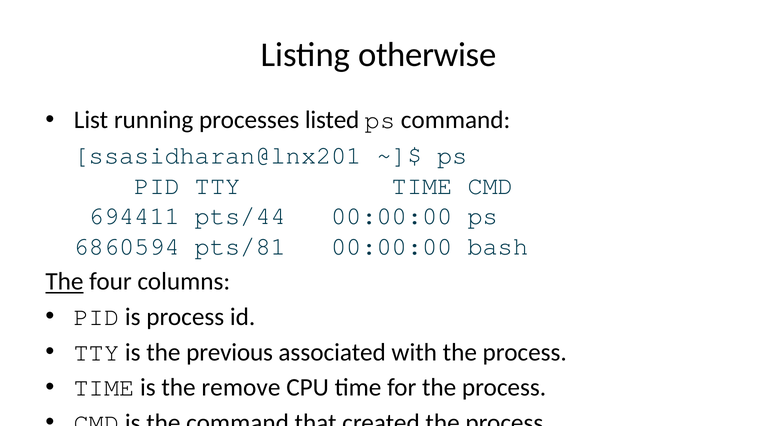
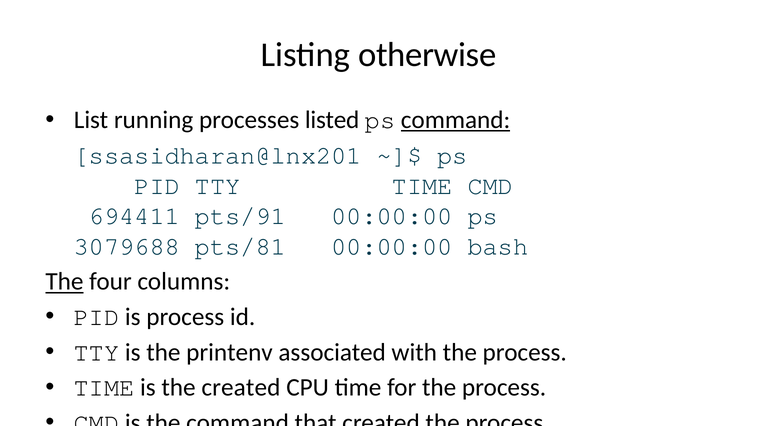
command underline: none -> present (456, 120)
pts/44: pts/44 -> pts/91 (240, 216)
6860594: 6860594 -> 3079688 (127, 246)
previous: previous -> printenv (229, 352)
the remove: remove -> created (241, 387)
